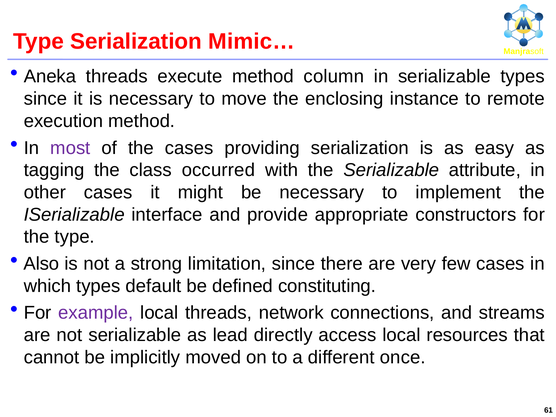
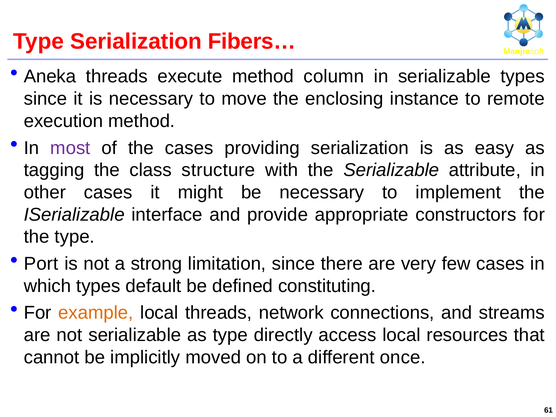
Mimic…: Mimic… -> Fibers… (252, 41)
occurred: occurred -> structure (218, 170)
Also: Also -> Port (41, 264)
example colour: purple -> orange (96, 313)
as lead: lead -> type (230, 335)
